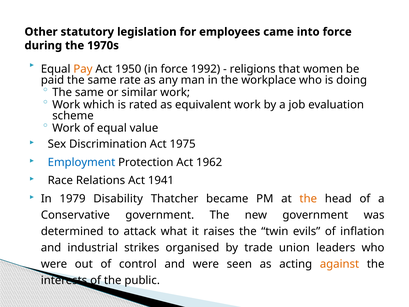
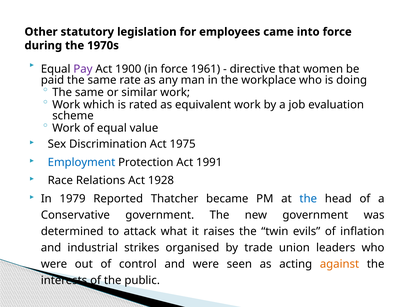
Pay colour: orange -> purple (83, 69)
1950: 1950 -> 1900 (128, 69)
1992: 1992 -> 1961 (205, 69)
religions: religions -> directive (253, 69)
1962: 1962 -> 1991 (209, 162)
1941: 1941 -> 1928 (161, 180)
Disability: Disability -> Reported (118, 199)
the colour: orange -> blue (308, 199)
